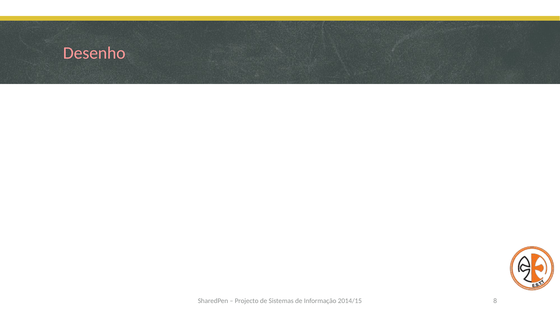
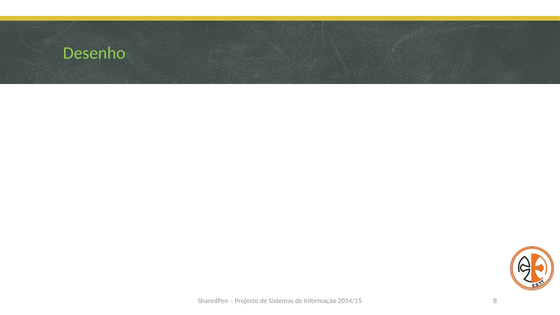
Desenho colour: pink -> light green (94, 53)
